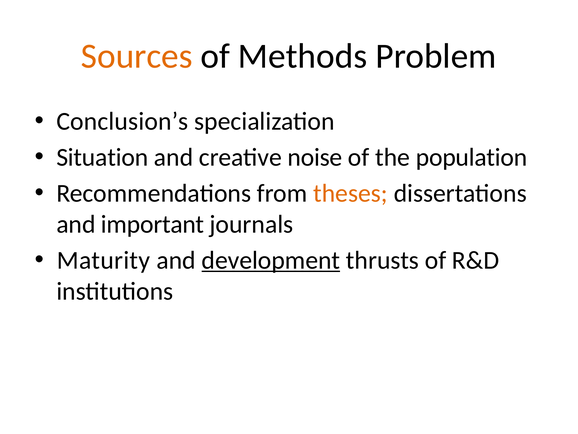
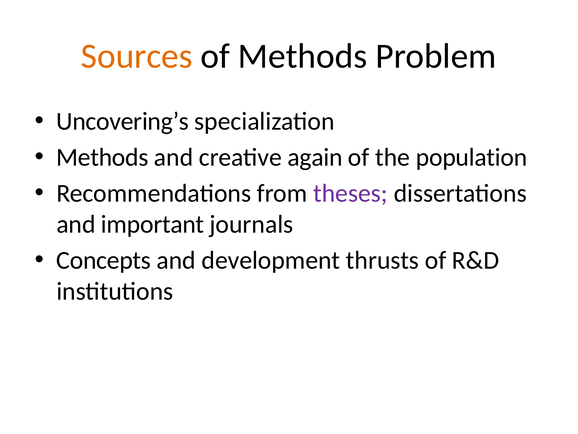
Conclusion’s: Conclusion’s -> Uncovering’s (123, 121)
Situation: Situation -> Methods (102, 157)
noise: noise -> again (315, 157)
theses colour: orange -> purple (351, 193)
Maturity: Maturity -> Concepts (104, 260)
development underline: present -> none (271, 260)
